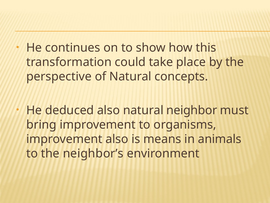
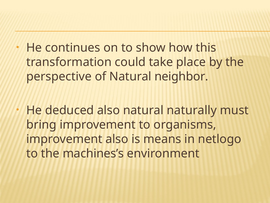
concepts: concepts -> neighbor (181, 76)
neighbor: neighbor -> naturally (192, 110)
animals: animals -> netlogo (220, 139)
neighbor’s: neighbor’s -> machines’s (93, 153)
